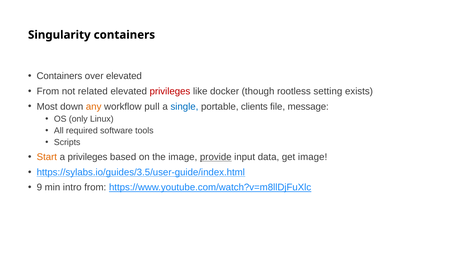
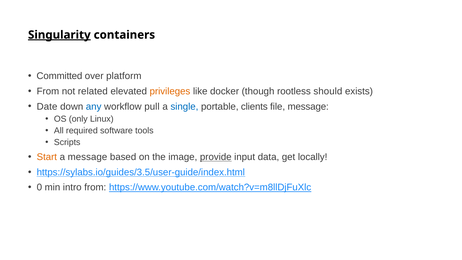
Singularity underline: none -> present (59, 35)
Containers: Containers -> Committed (59, 76)
over elevated: elevated -> platform (124, 76)
privileges colour: red -> orange (170, 91)
setting: setting -> should (328, 91)
Most: Most -> Date (47, 106)
any colour: orange -> blue (94, 106)
a privileges: privileges -> message (87, 157)
get image: image -> locally (313, 157)
9: 9 -> 0 (39, 187)
